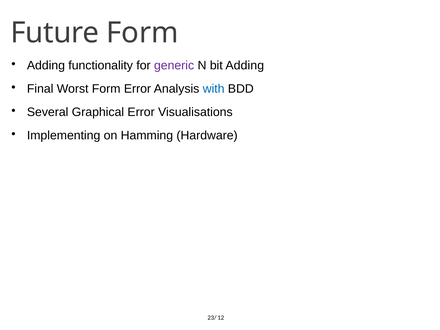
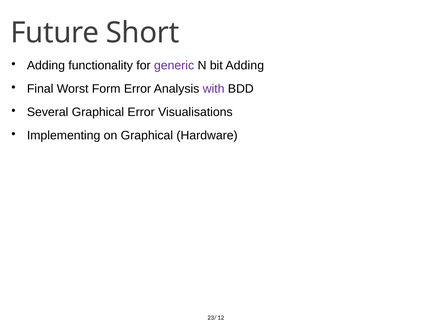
Future Form: Form -> Short (143, 33)
with colour: blue -> purple (214, 89)
on Hamming: Hamming -> Graphical (147, 135)
